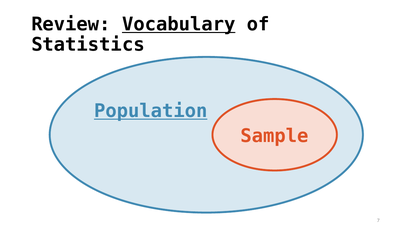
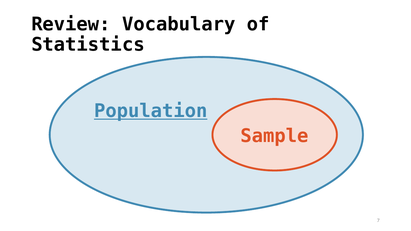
Vocabulary underline: present -> none (179, 24)
